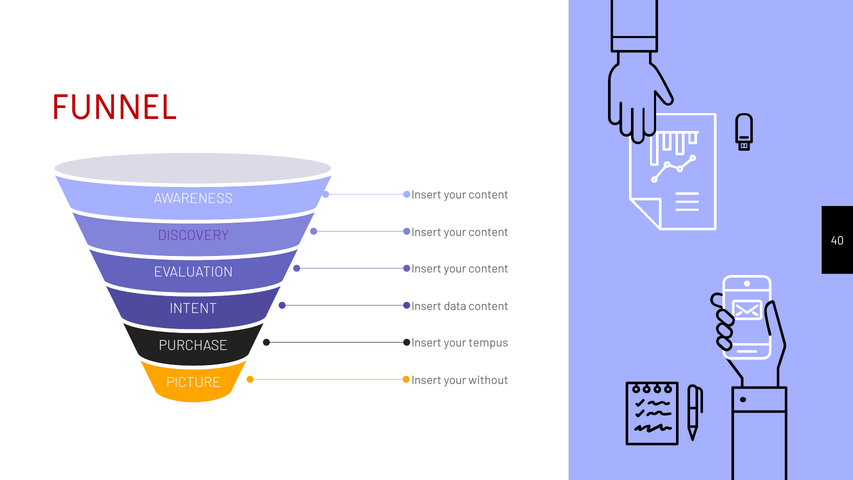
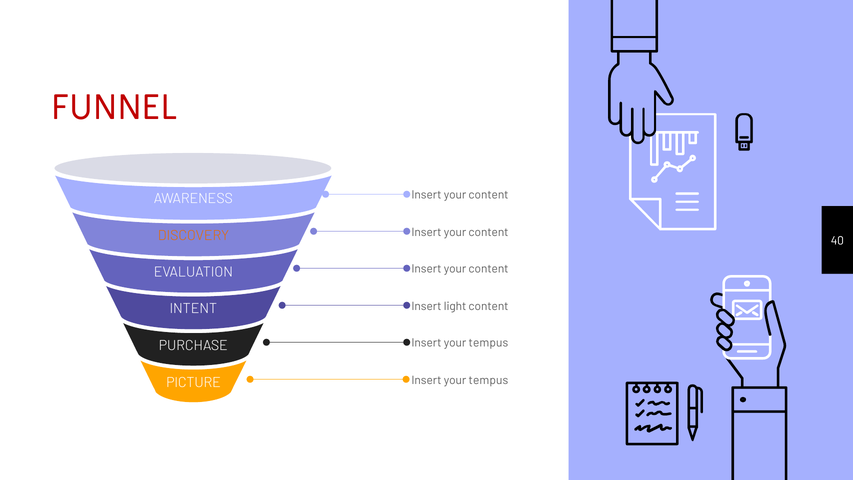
DISCOVERY colour: purple -> orange (193, 235)
data: data -> light (455, 306)
without: without -> tempus (488, 380)
